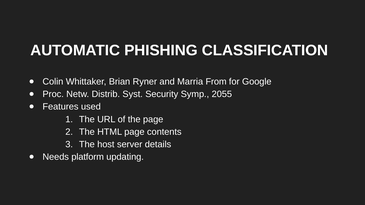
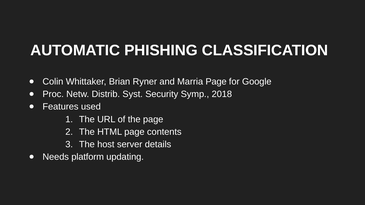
Marria From: From -> Page (216, 82)
2055: 2055 -> 2018 (222, 94)
